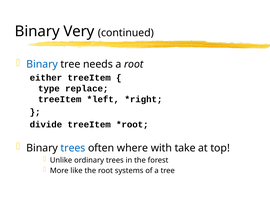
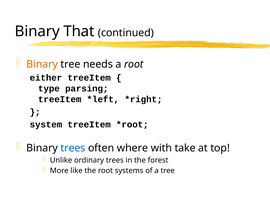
Very: Very -> That (79, 31)
Binary colour: blue -> orange (42, 64)
replace: replace -> parsing (87, 88)
divide: divide -> system (46, 124)
